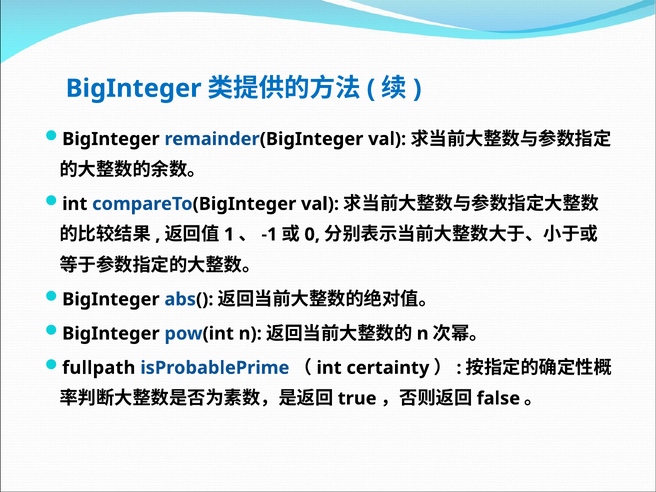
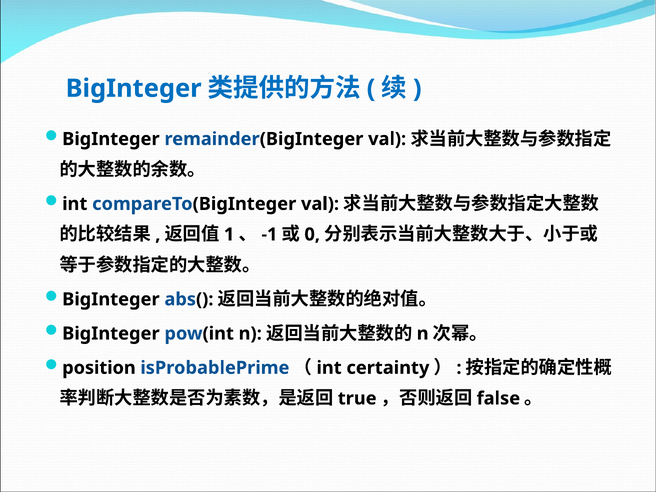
fullpath: fullpath -> position (99, 368)
